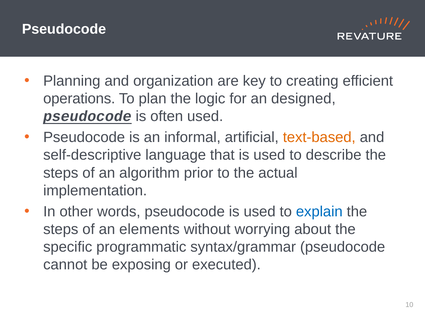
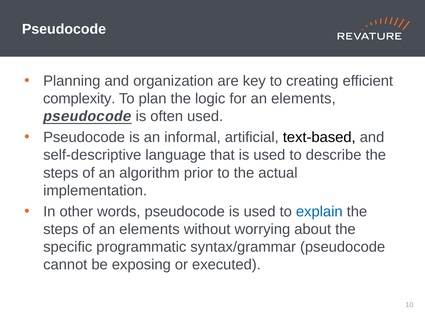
operations: operations -> complexity (79, 99)
for an designed: designed -> elements (303, 99)
text-based colour: orange -> black (319, 137)
